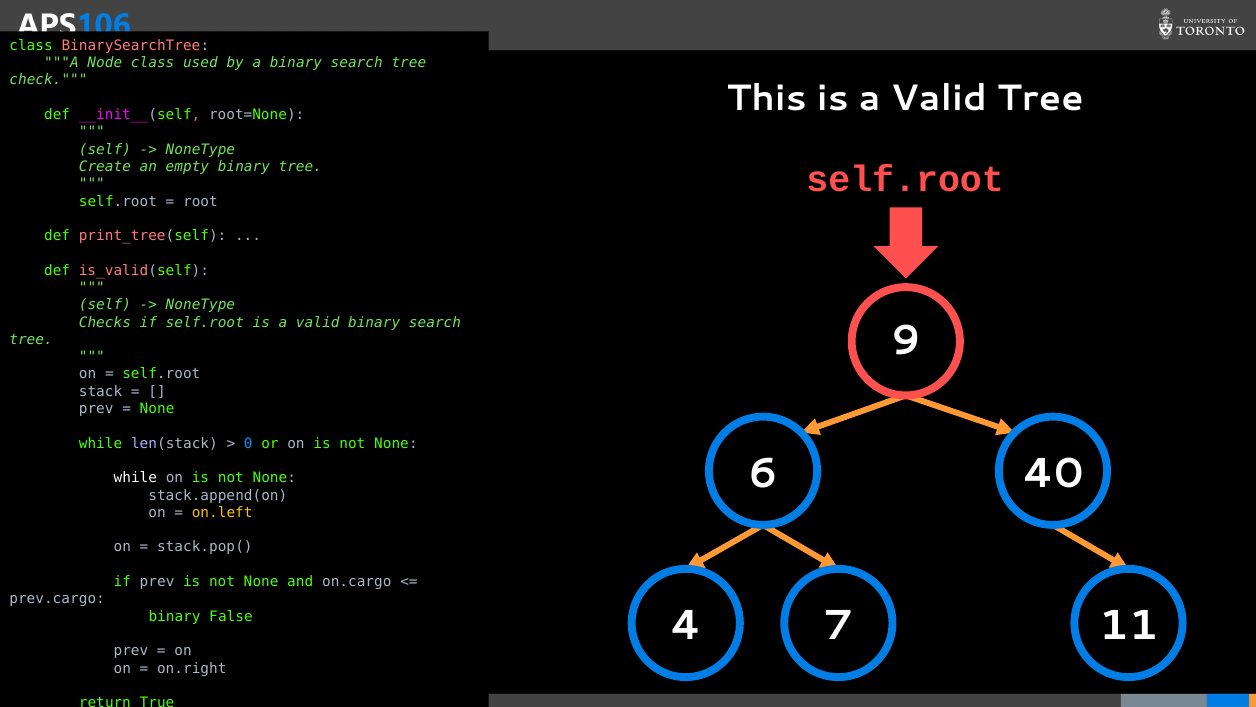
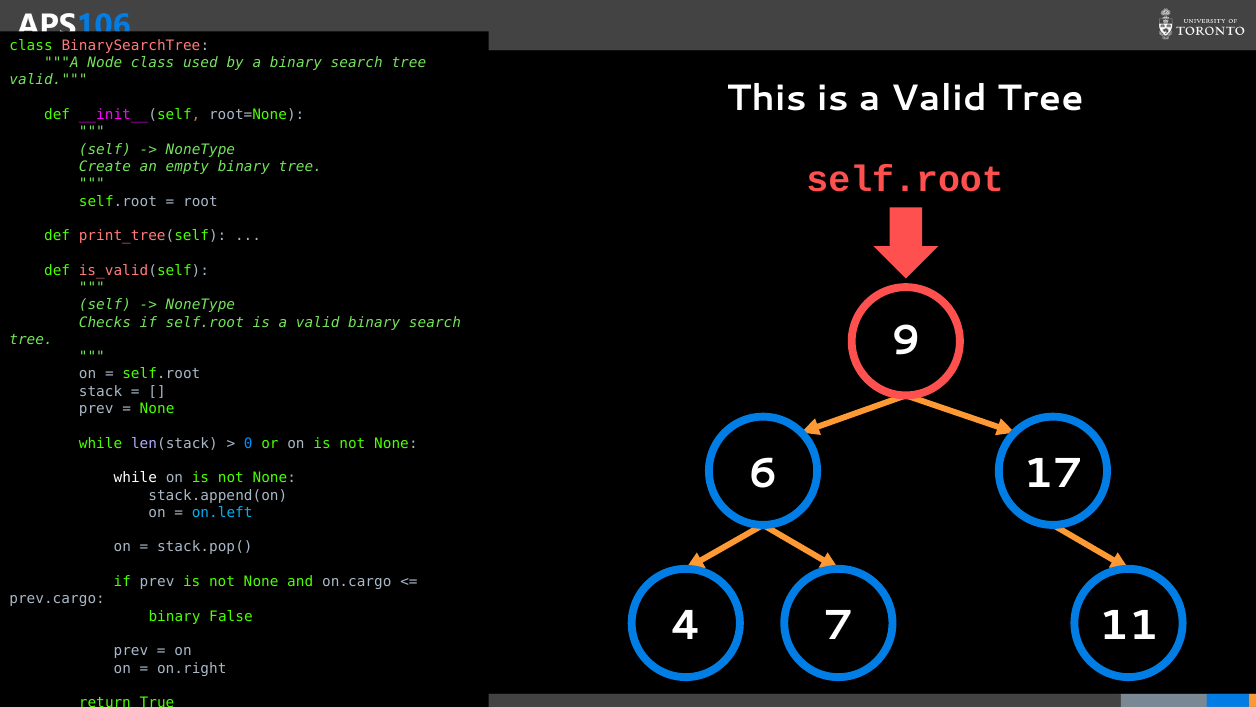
check: check -> valid (48, 80)
40: 40 -> 17 (1053, 473)
on.left colour: yellow -> light blue (222, 512)
